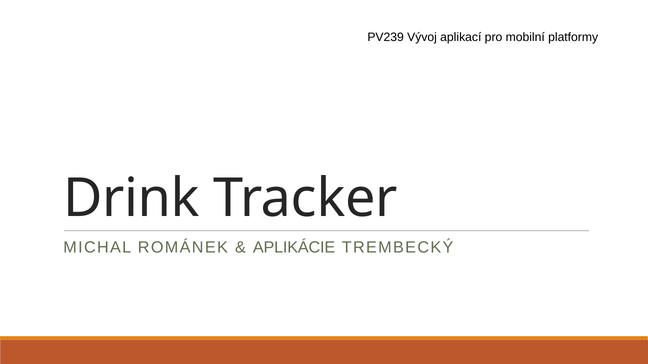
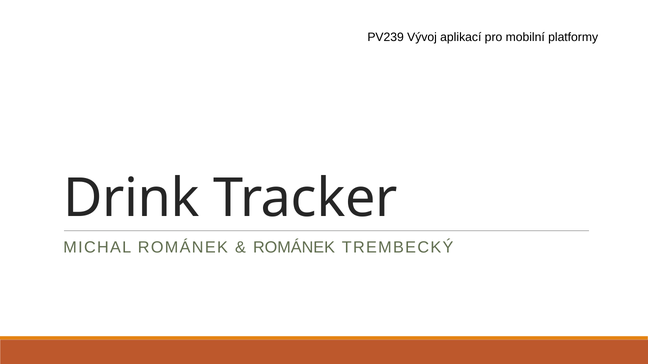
APLIKÁCIE: APLIKÁCIE -> ROMÁNEK (294, 248)
